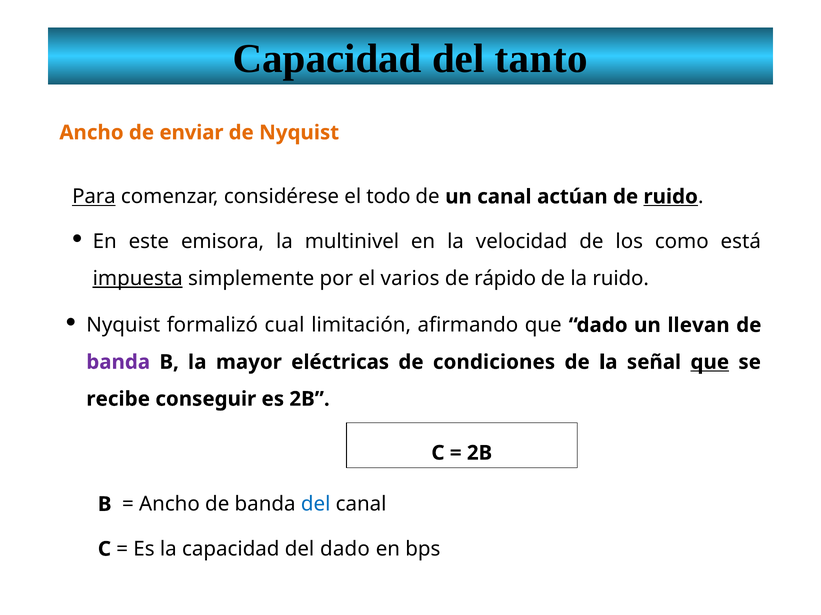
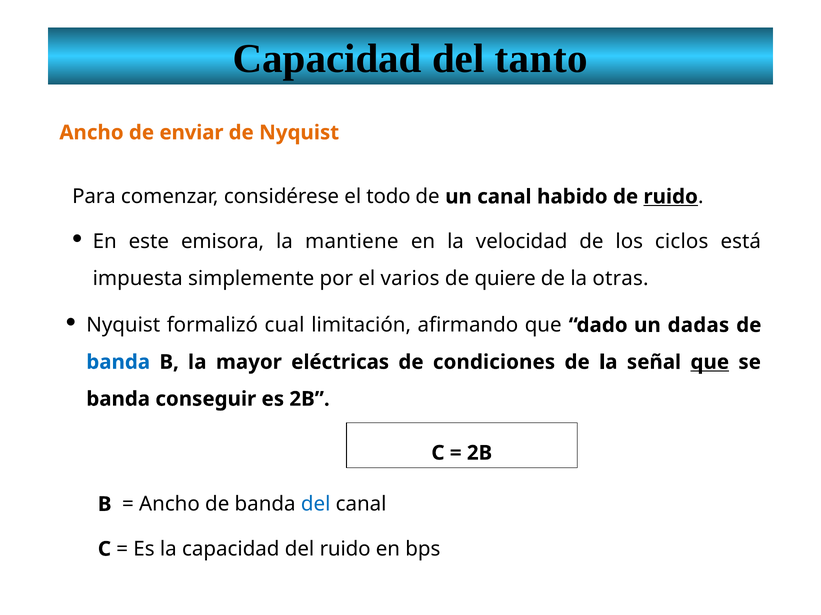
Para underline: present -> none (94, 197)
actúan: actúan -> habido (572, 197)
multinivel: multinivel -> mantiene (352, 242)
como: como -> ciclos (682, 242)
impuesta underline: present -> none (138, 279)
rápido: rápido -> quiere (505, 279)
la ruido: ruido -> otras (621, 279)
llevan: llevan -> dadas (698, 326)
banda colour: purple -> blue (118, 363)
recibe: recibe -> banda (118, 399)
del dado: dado -> ruido (345, 550)
